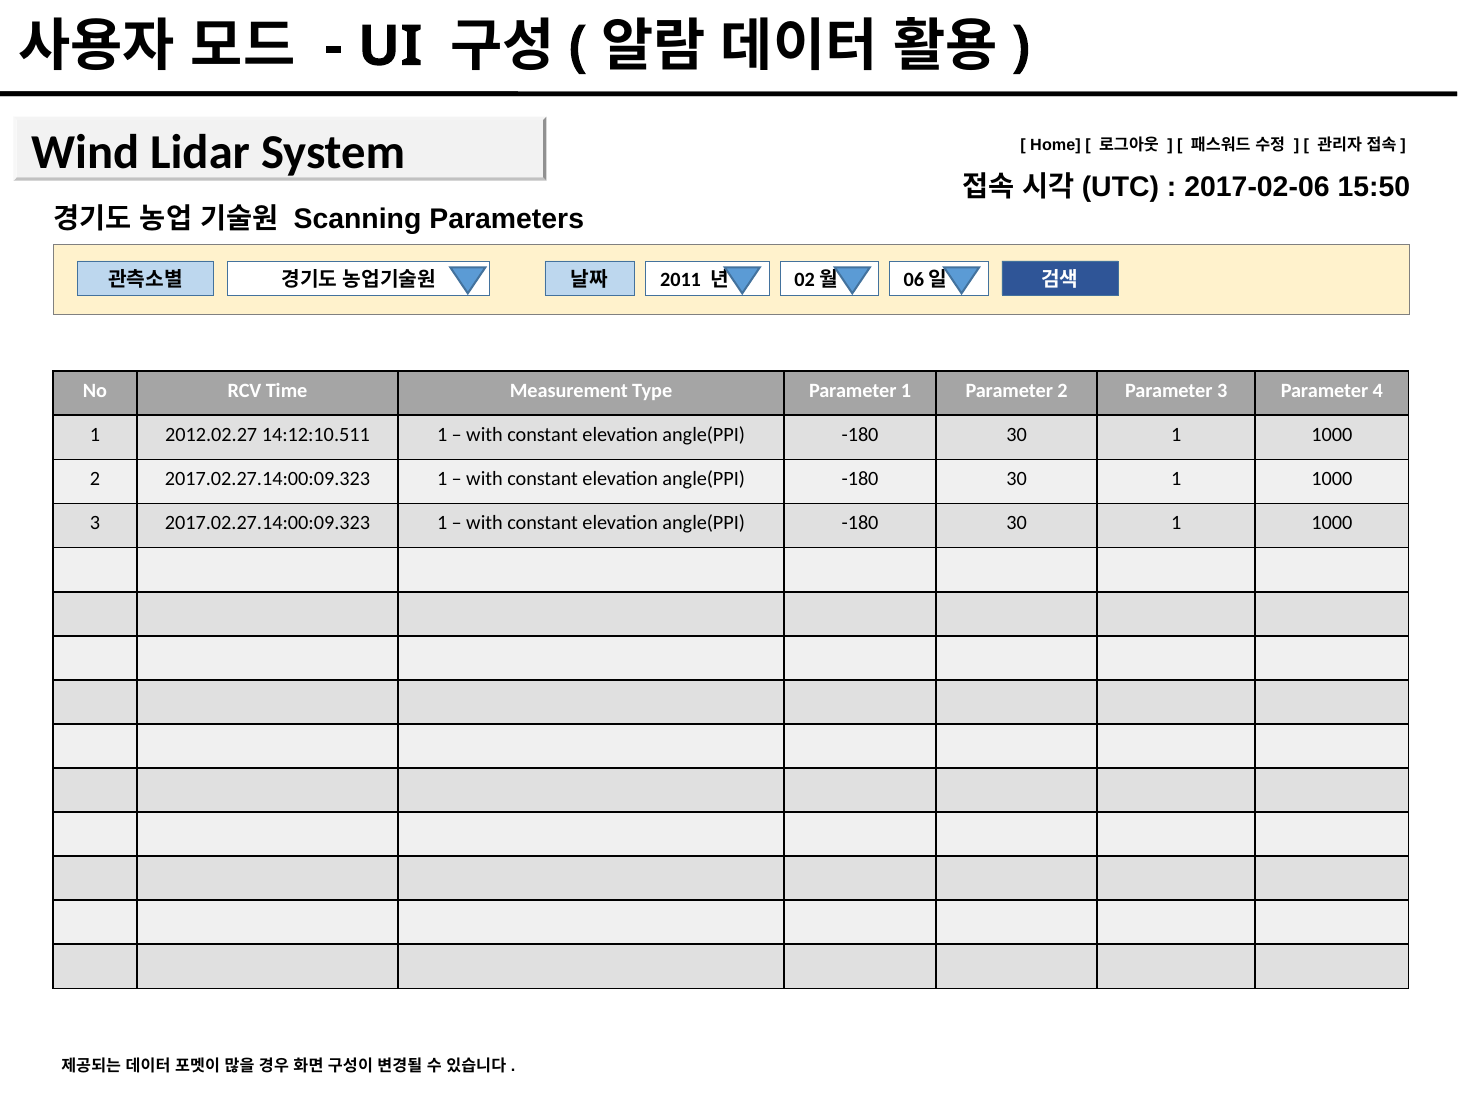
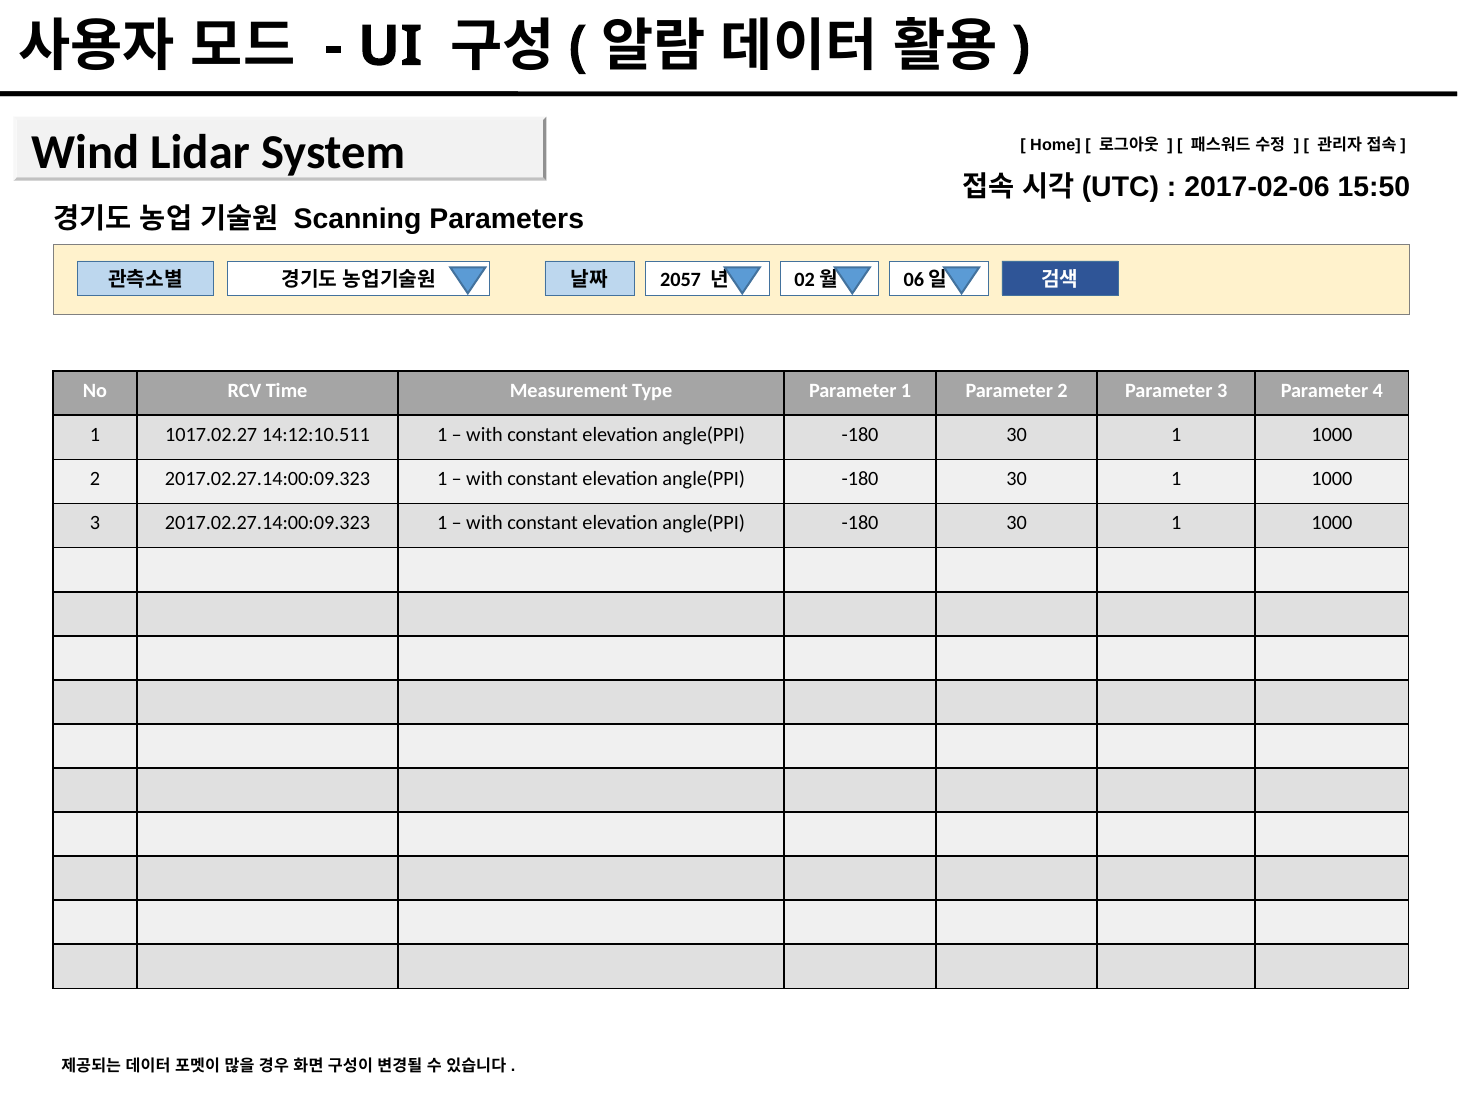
2011: 2011 -> 2057 (681, 279)
2012.02.27: 2012.02.27 -> 1017.02.27 (211, 435)
